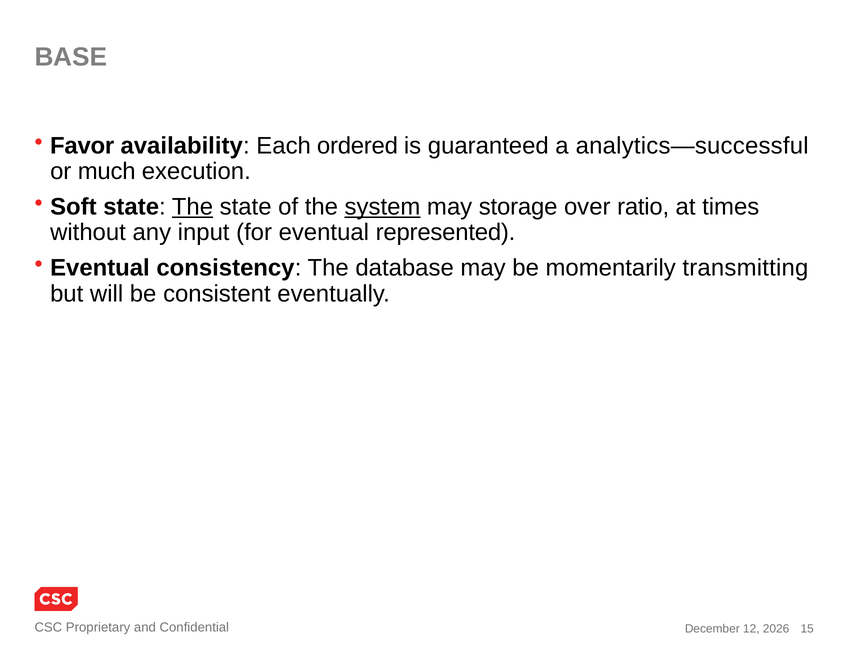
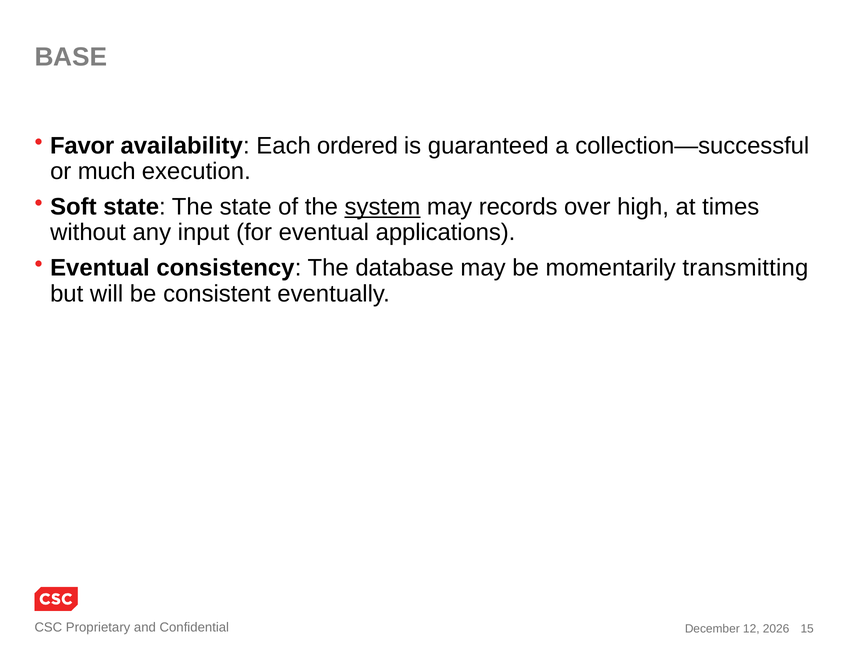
analytics—successful: analytics—successful -> collection—successful (692, 146)
The underline: present -> none (192, 207)
storage: storage -> records (518, 207)
ratio: ratio -> high (643, 207)
represented: represented -> applications (445, 233)
